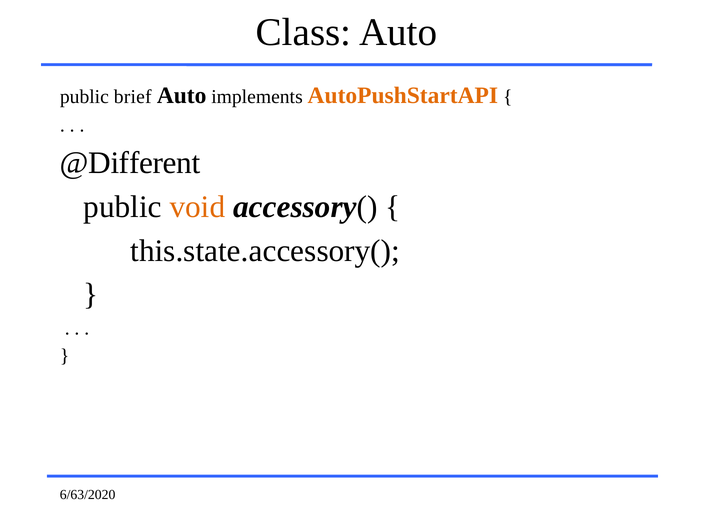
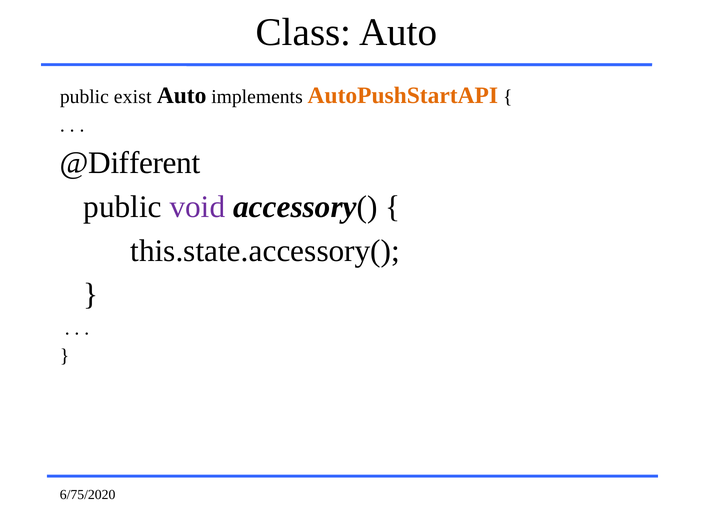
brief: brief -> exist (133, 97)
void colour: orange -> purple (197, 207)
6/63/2020: 6/63/2020 -> 6/75/2020 (88, 494)
